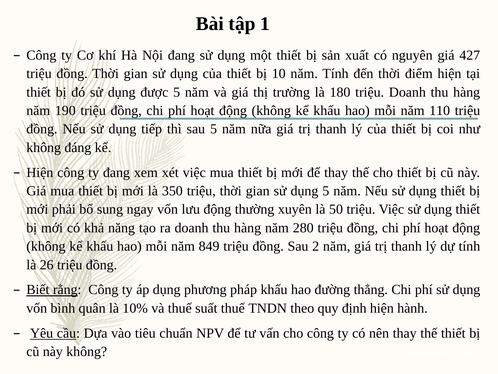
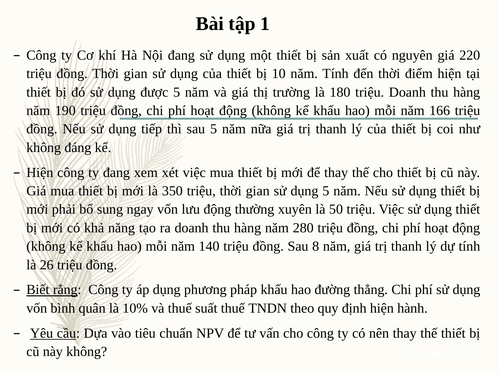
427: 427 -> 220 (470, 55)
110: 110 -> 166 (440, 110)
849: 849 -> 140 (209, 246)
2: 2 -> 8 (316, 246)
